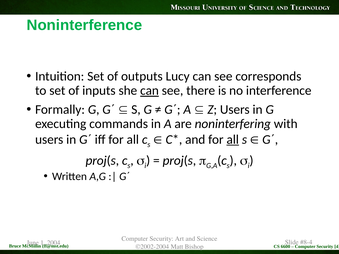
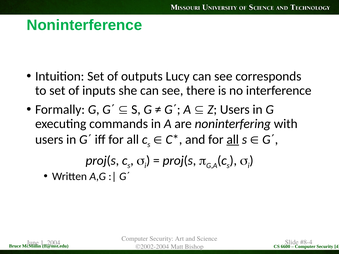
can underline: present -> none (149, 91)
